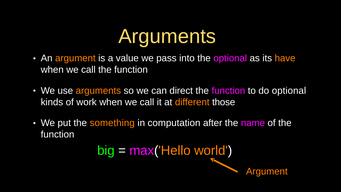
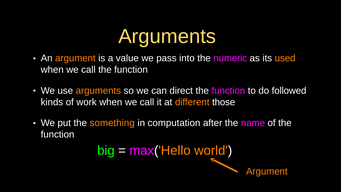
the optional: optional -> numeric (230, 58)
have: have -> used (285, 58)
do optional: optional -> followed (289, 91)
